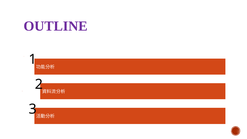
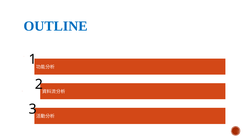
OUTLINE colour: purple -> blue (56, 26)
